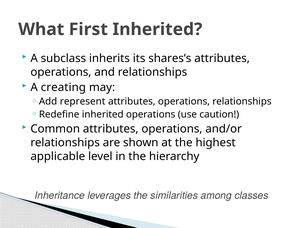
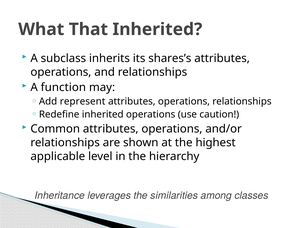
First: First -> That (88, 29)
creating: creating -> function (63, 88)
